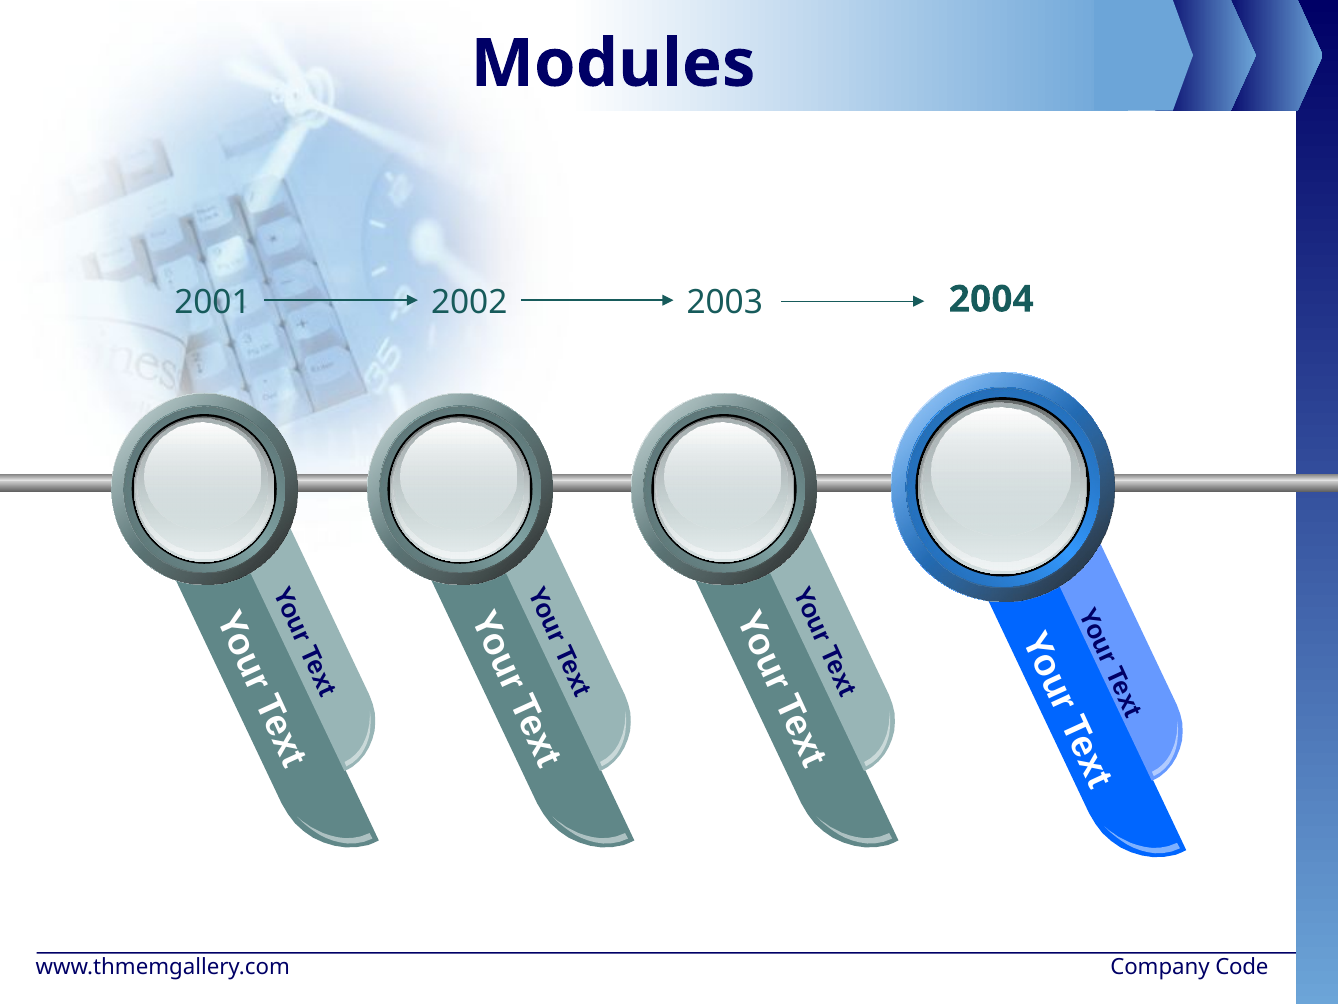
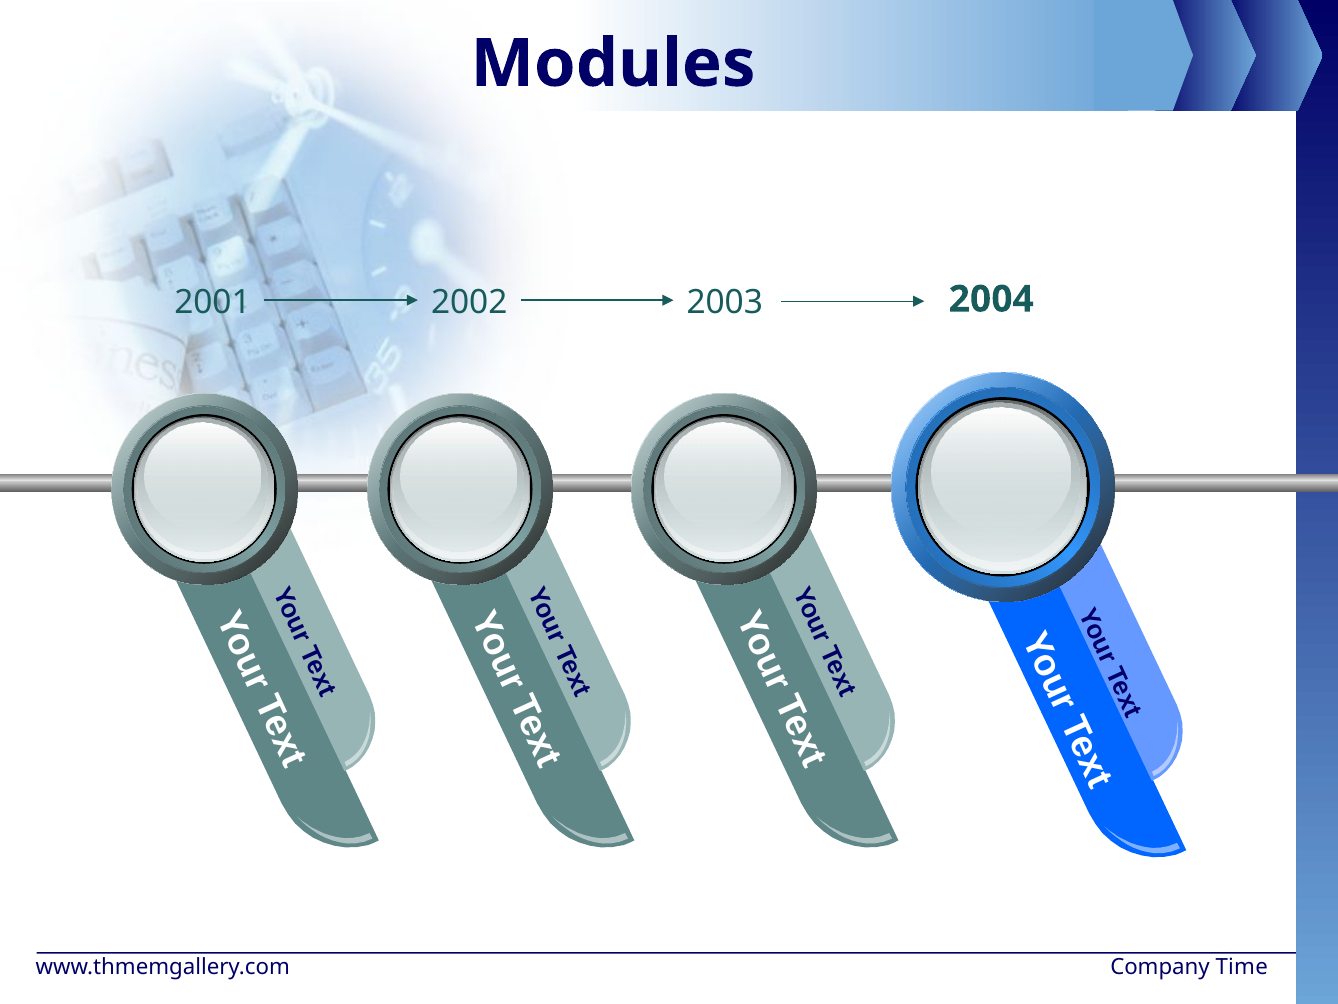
Code: Code -> Time (1242, 967)
